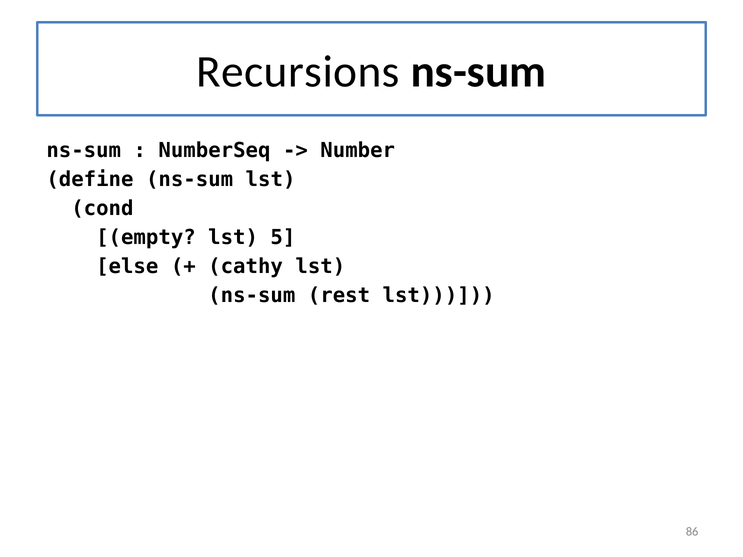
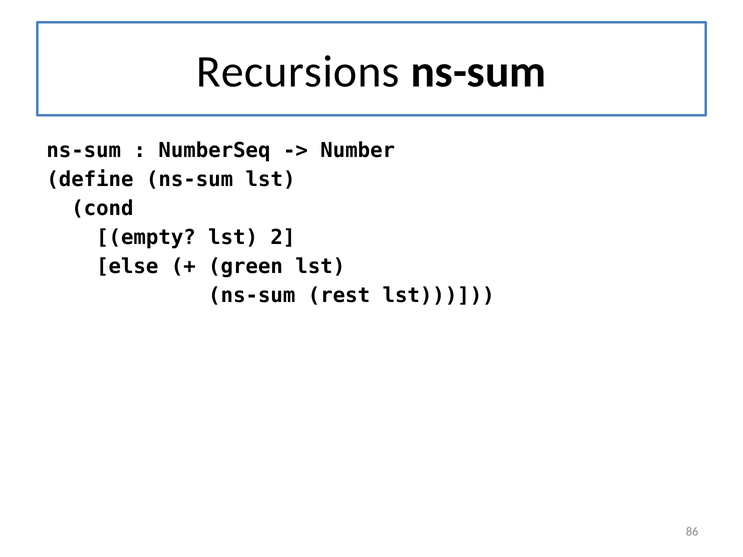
5: 5 -> 2 (283, 237)
cathy: cathy -> green (246, 266)
